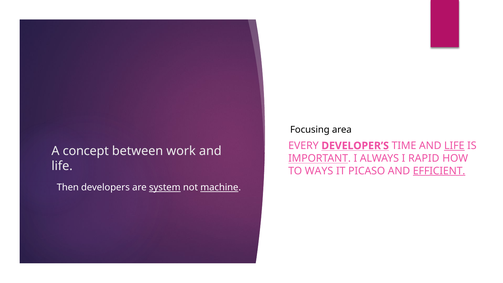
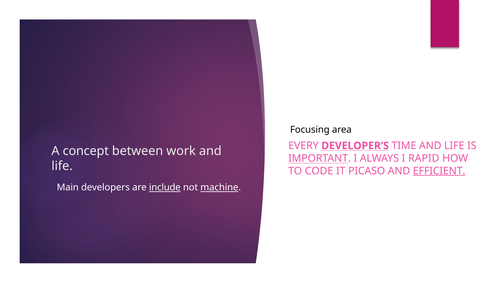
LIFE underline: present -> none (454, 146)
WAYS: WAYS -> CODE (319, 171)
Then: Then -> Main (68, 187)
system: system -> include (165, 187)
